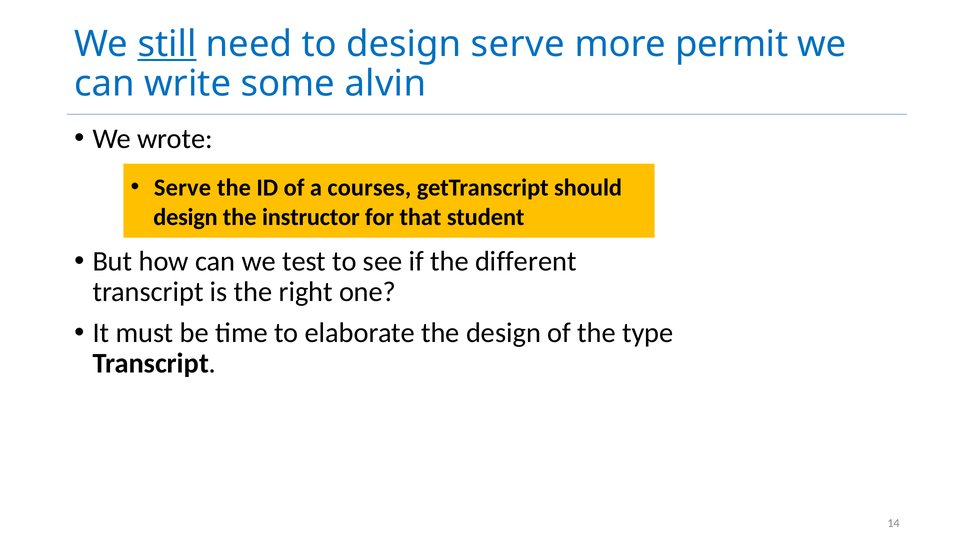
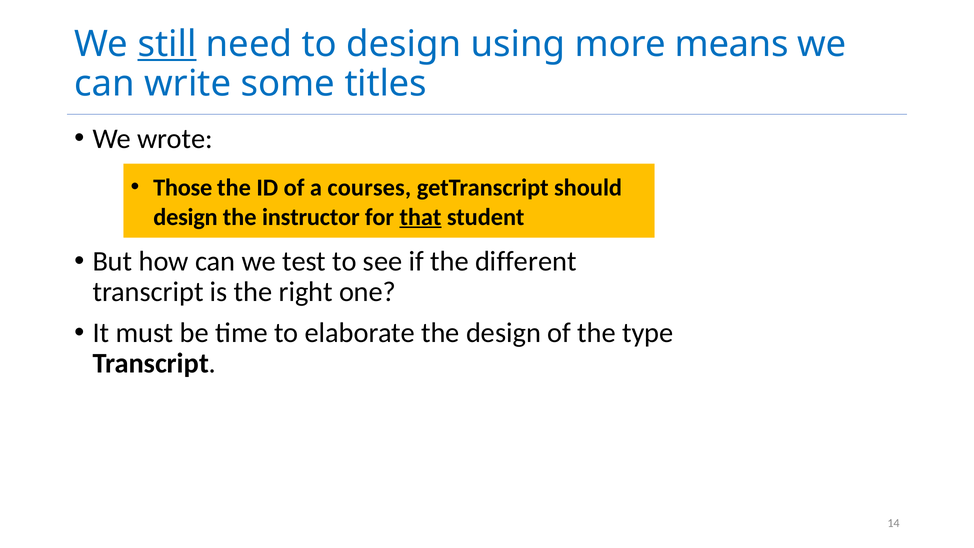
design serve: serve -> using (518, 44)
permit: permit -> means (732, 44)
alvin: alvin -> titles (386, 84)
Serve: Serve -> Those (183, 188)
that underline: none -> present (420, 217)
